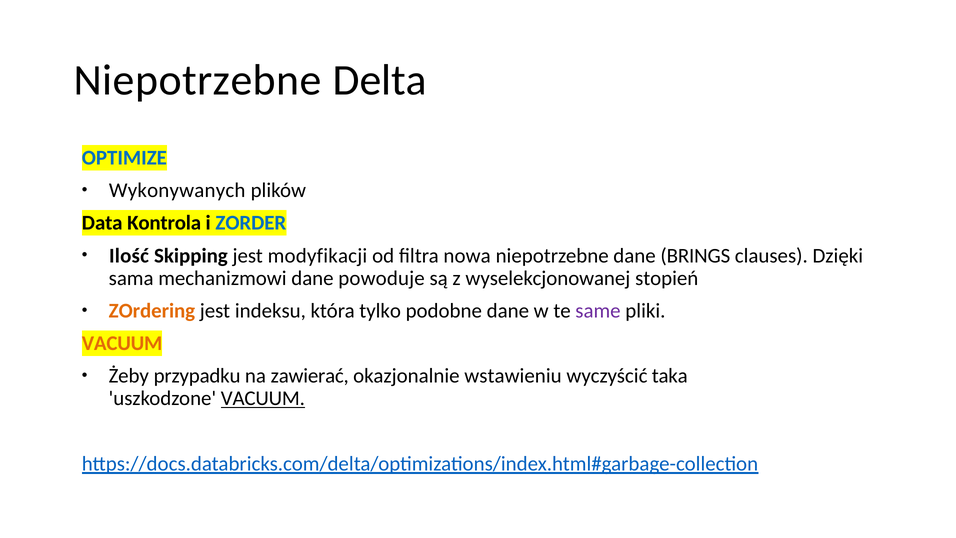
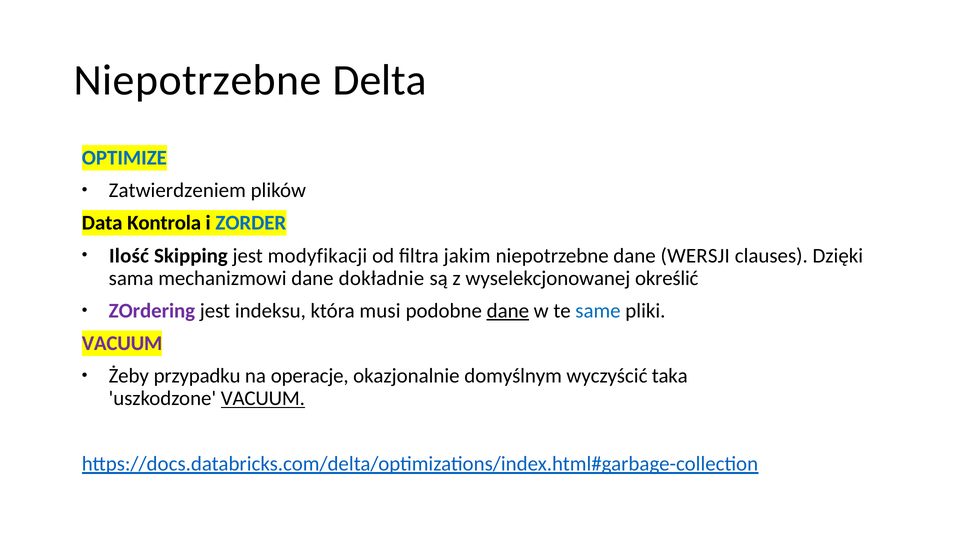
Wykonywanych: Wykonywanych -> Zatwierdzeniem (177, 190)
nowa: nowa -> jakim (467, 256)
BRINGS: BRINGS -> WERSJI (695, 256)
powoduje: powoduje -> dokładnie (381, 278)
stopień: stopień -> określić (667, 278)
ZOrdering colour: orange -> purple (152, 311)
tylko: tylko -> musi (380, 311)
dane underline: none -> present (508, 311)
same colour: purple -> blue (598, 311)
VACUUM colour: orange -> purple (122, 343)
zawierać: zawierać -> operacje (310, 376)
wstawieniu: wstawieniu -> domyślnym (513, 376)
